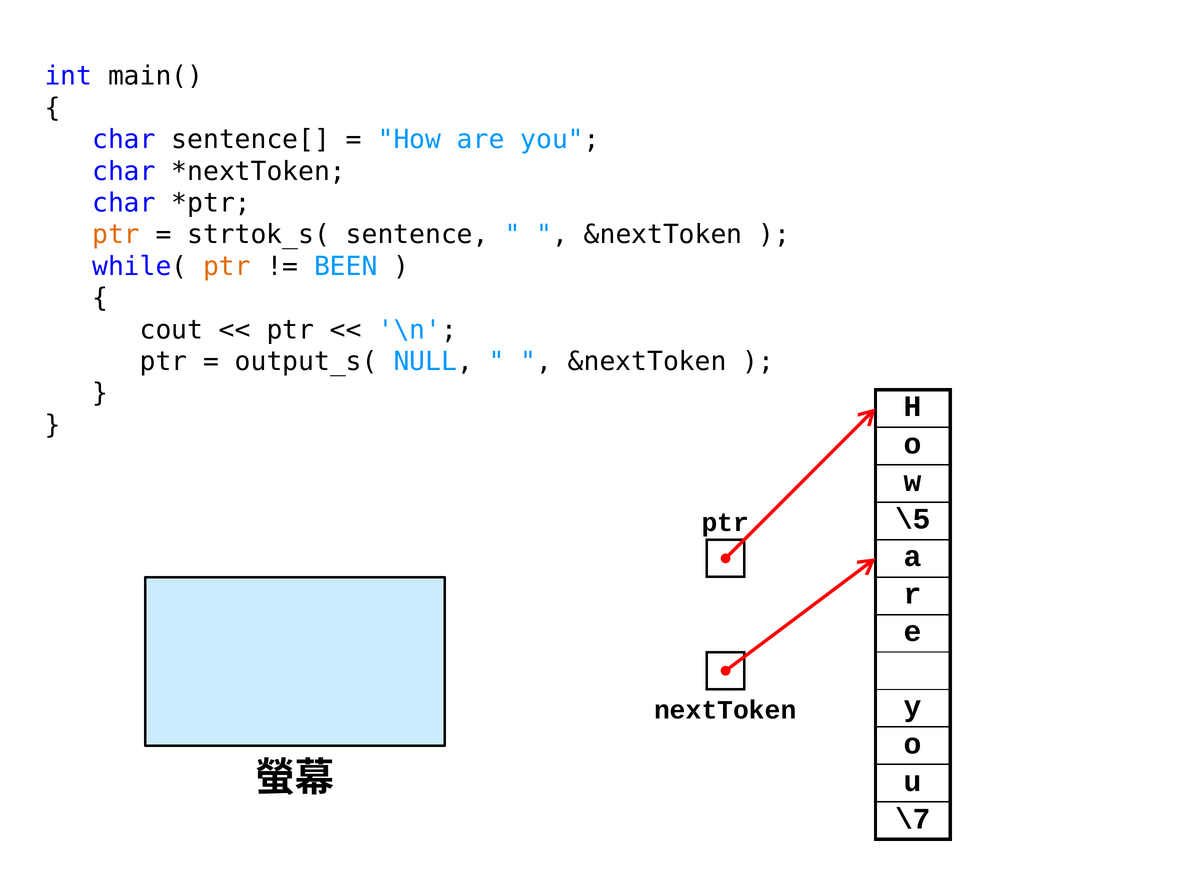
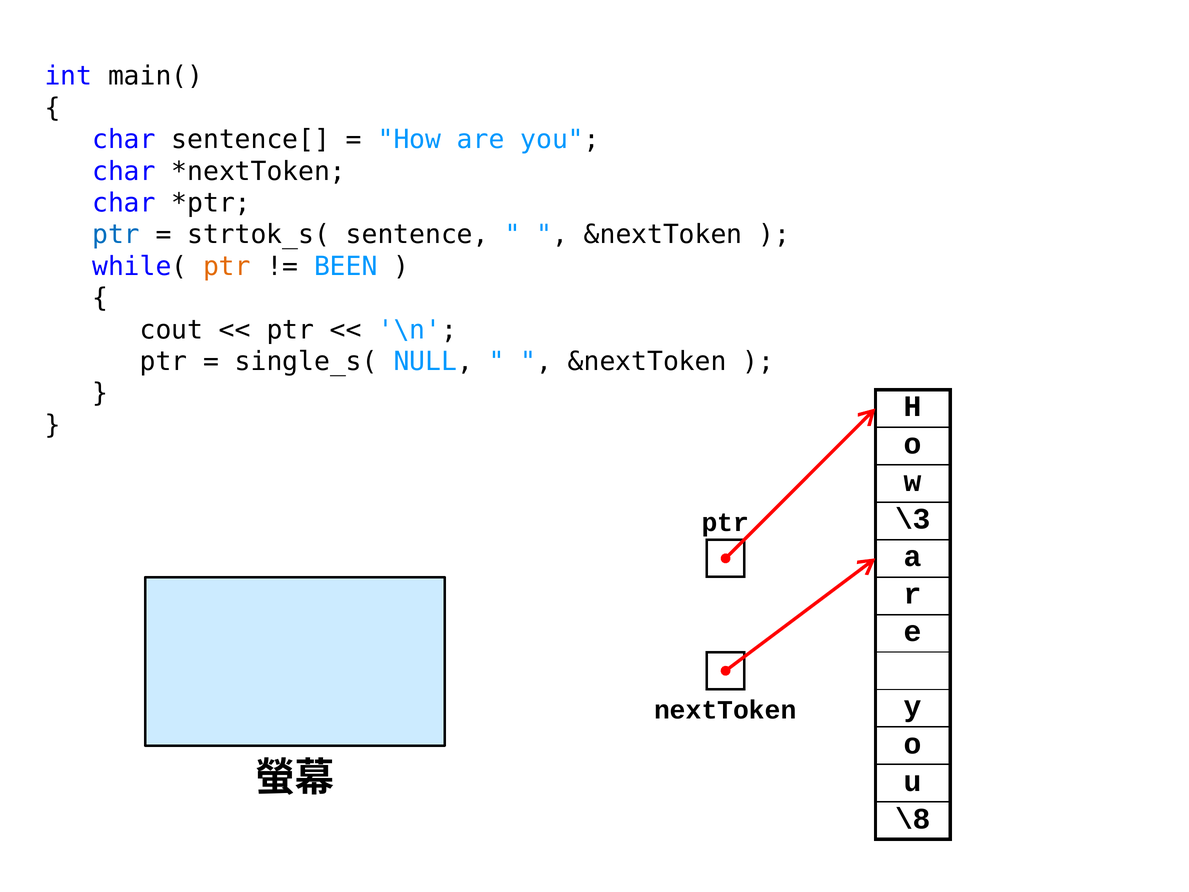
ptr colour: orange -> blue (116, 235)
output_s(: output_s( -> single_s( (306, 361)
\5: \5 -> \3 (913, 519)
\7: \7 -> \8 (913, 818)
